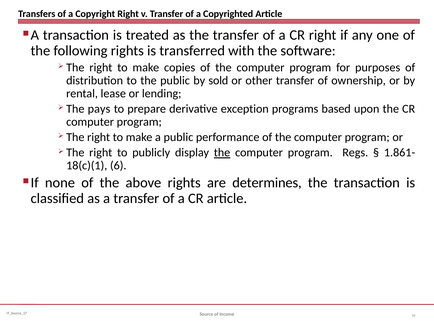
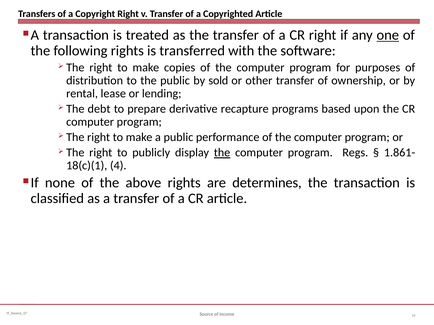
one underline: none -> present (388, 35)
pays: pays -> debt (99, 109)
exception: exception -> recapture (245, 109)
6: 6 -> 4 (118, 166)
